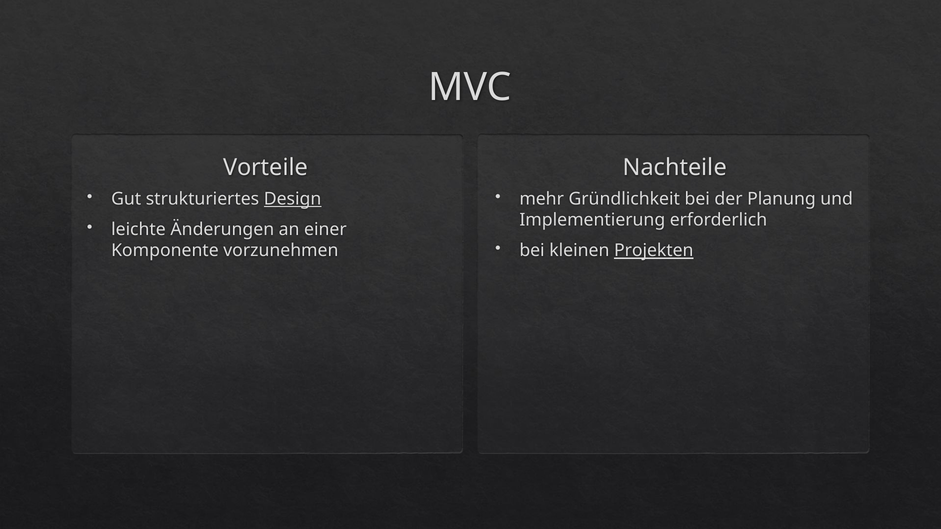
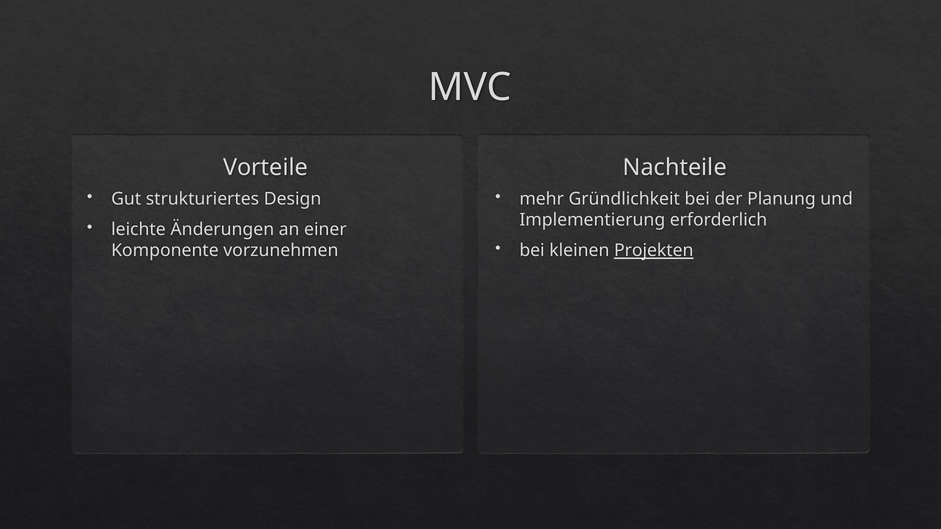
Design underline: present -> none (293, 199)
